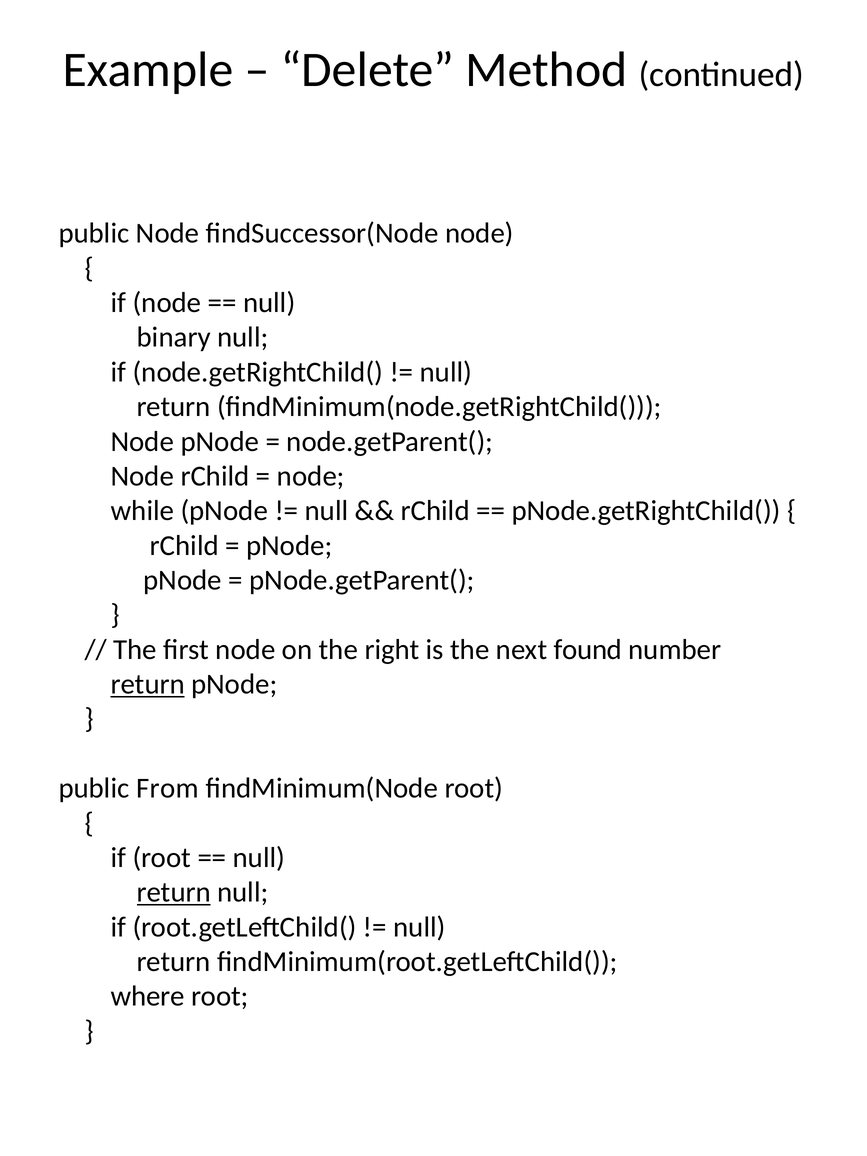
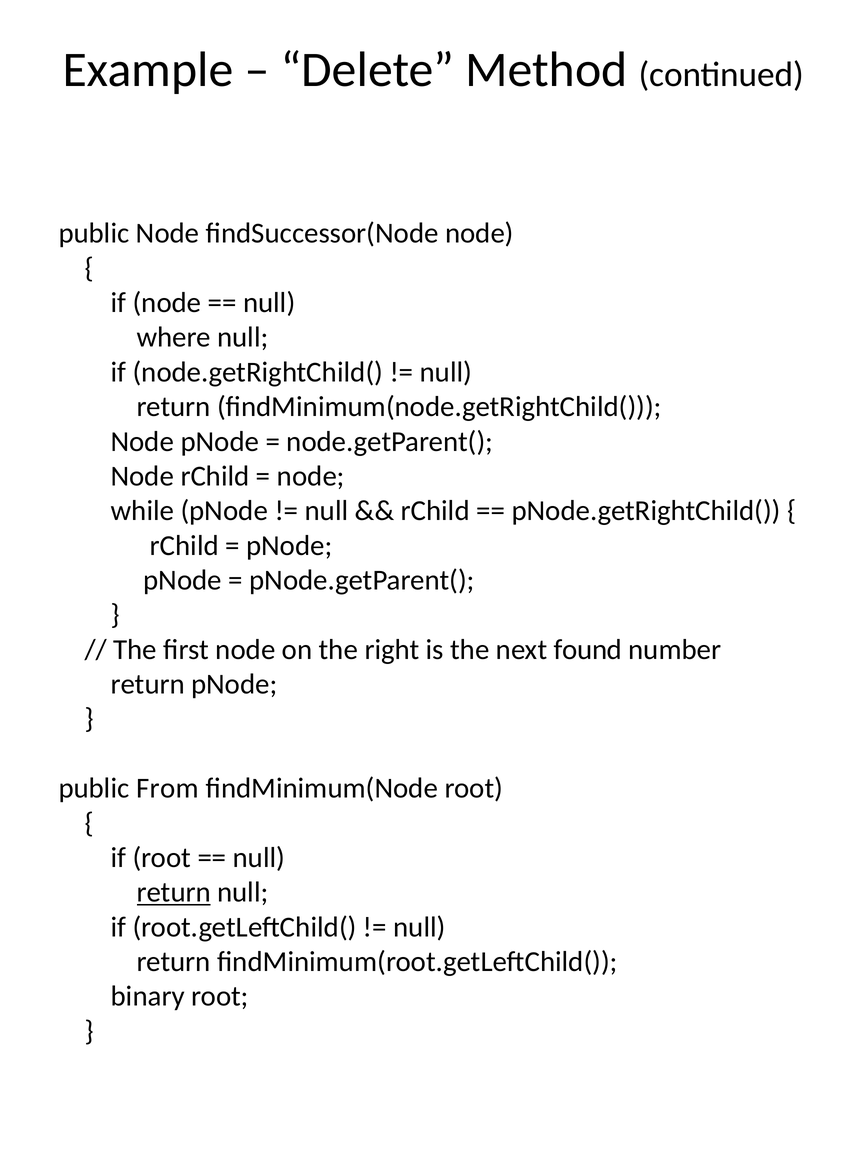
binary: binary -> where (174, 337)
return underline: present -> none (148, 684)
where: where -> binary (148, 996)
